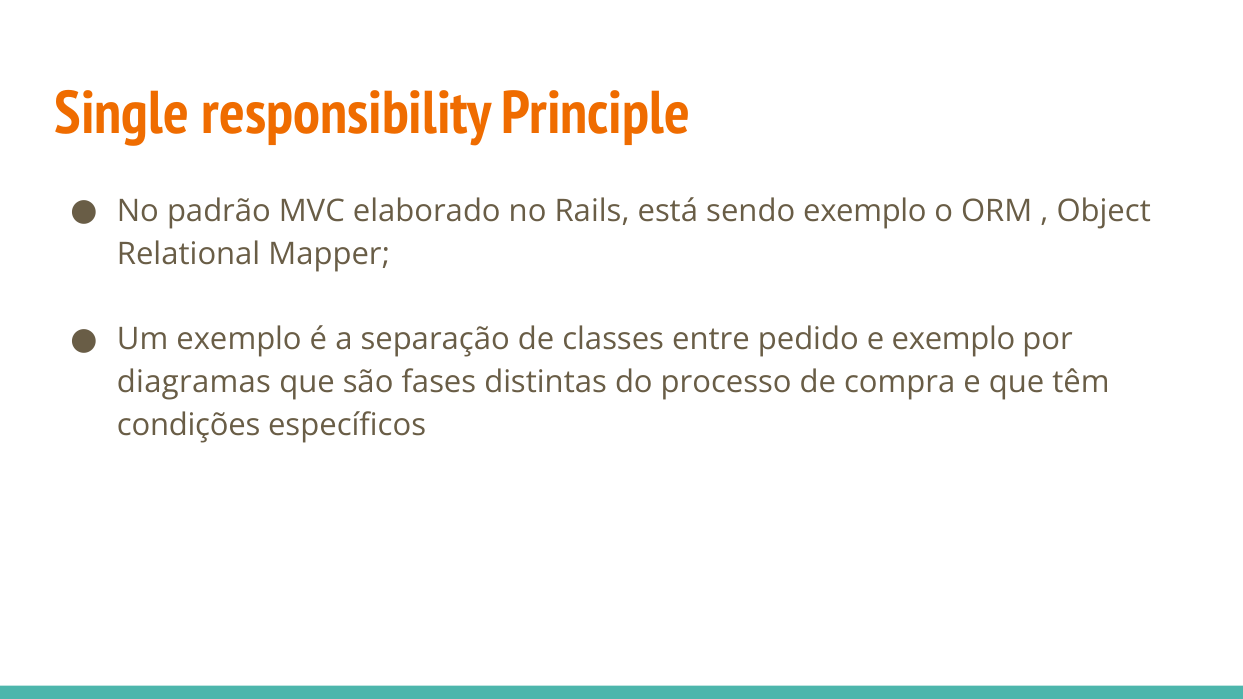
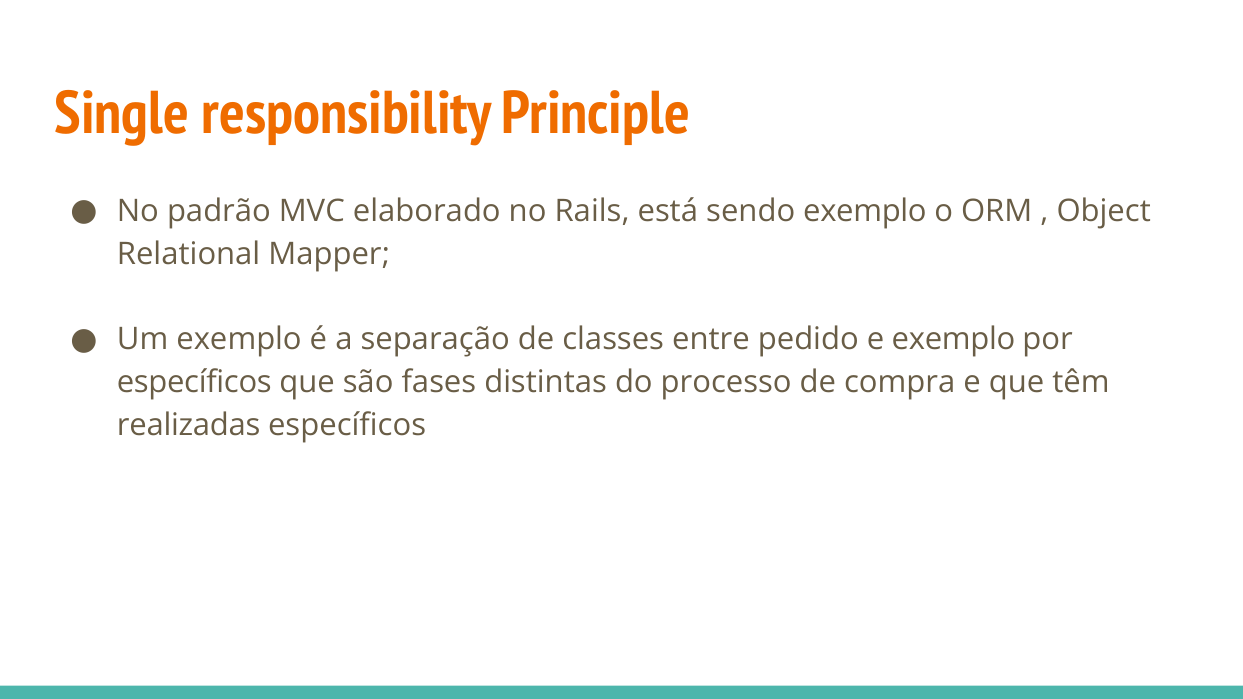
diagramas: diagramas -> específicos (194, 382)
condições: condições -> realizadas (189, 425)
